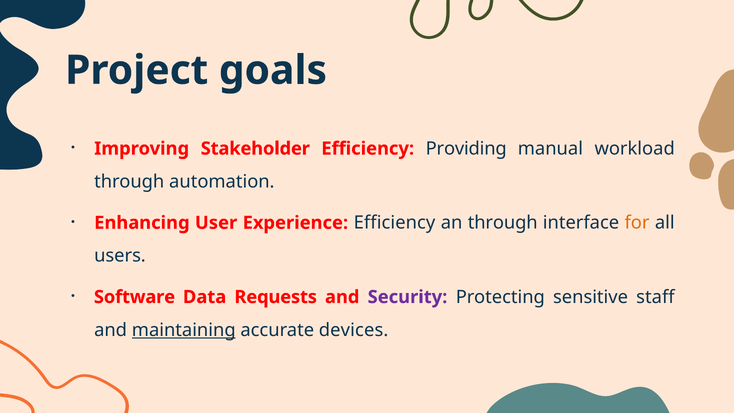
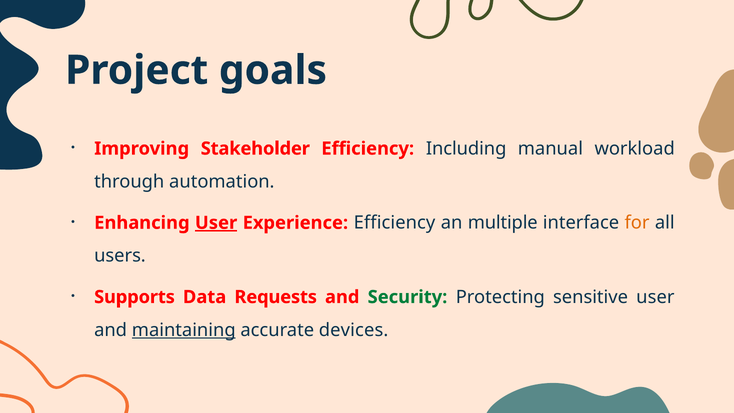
Providing: Providing -> Including (466, 149)
User underline: none -> present (216, 223)
an through: through -> multiple (503, 223)
Software: Software -> Supports (134, 297)
Security colour: purple -> green (407, 297)
sensitive staff: staff -> user (655, 297)
